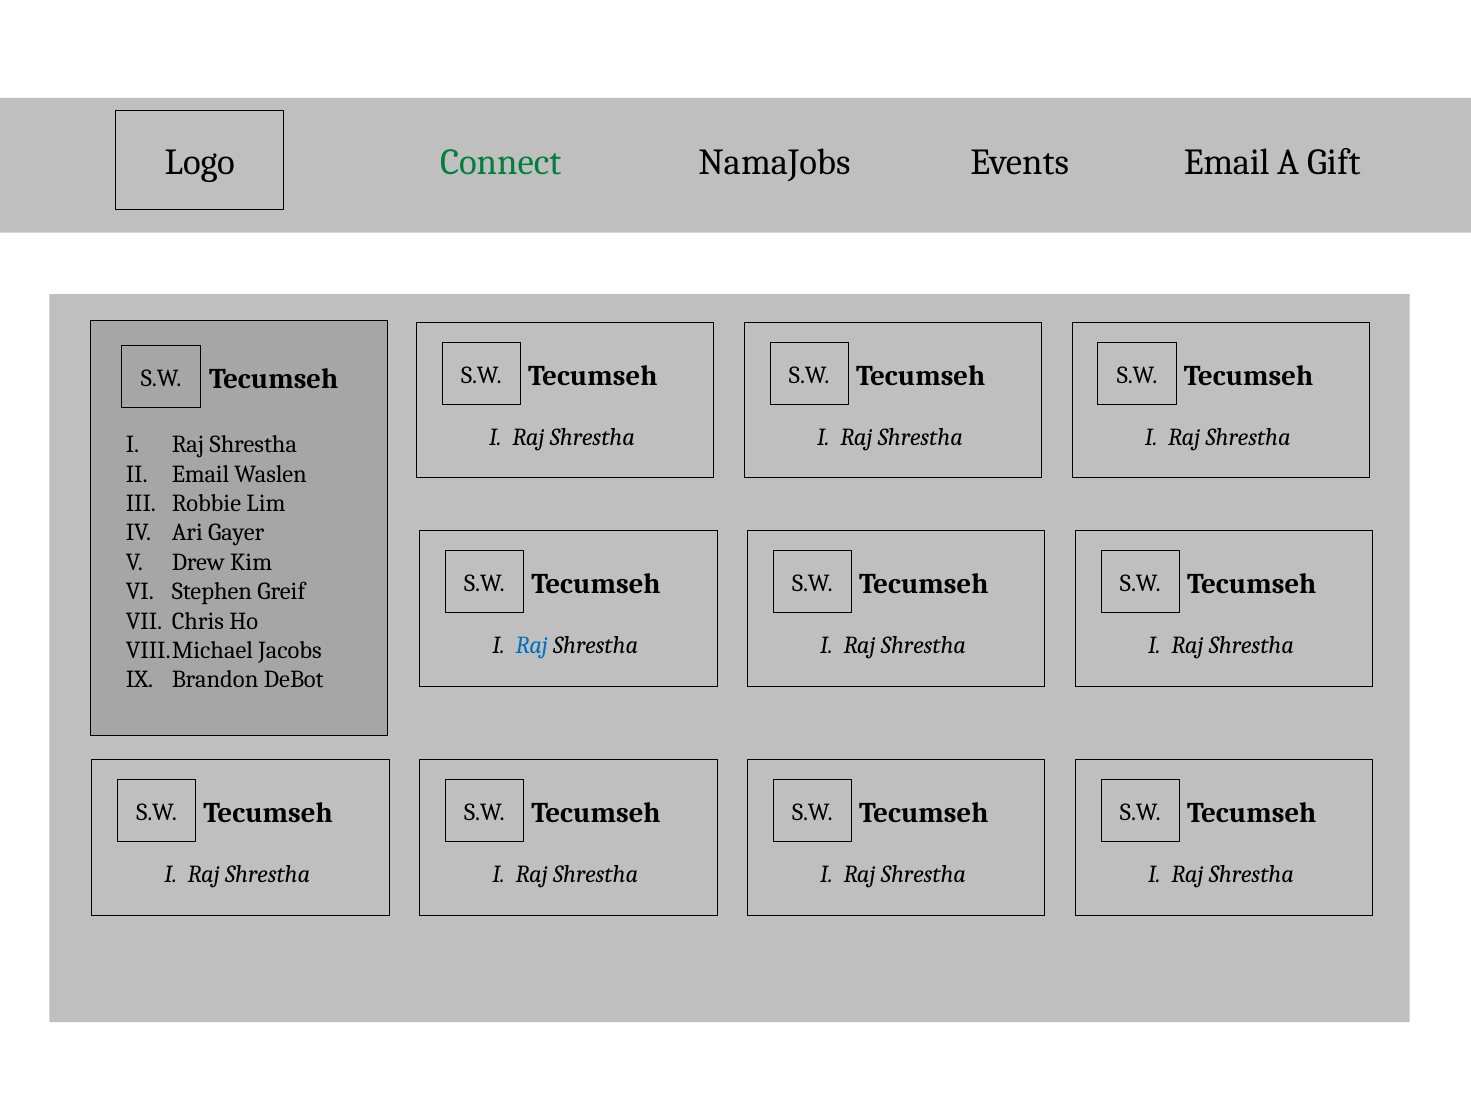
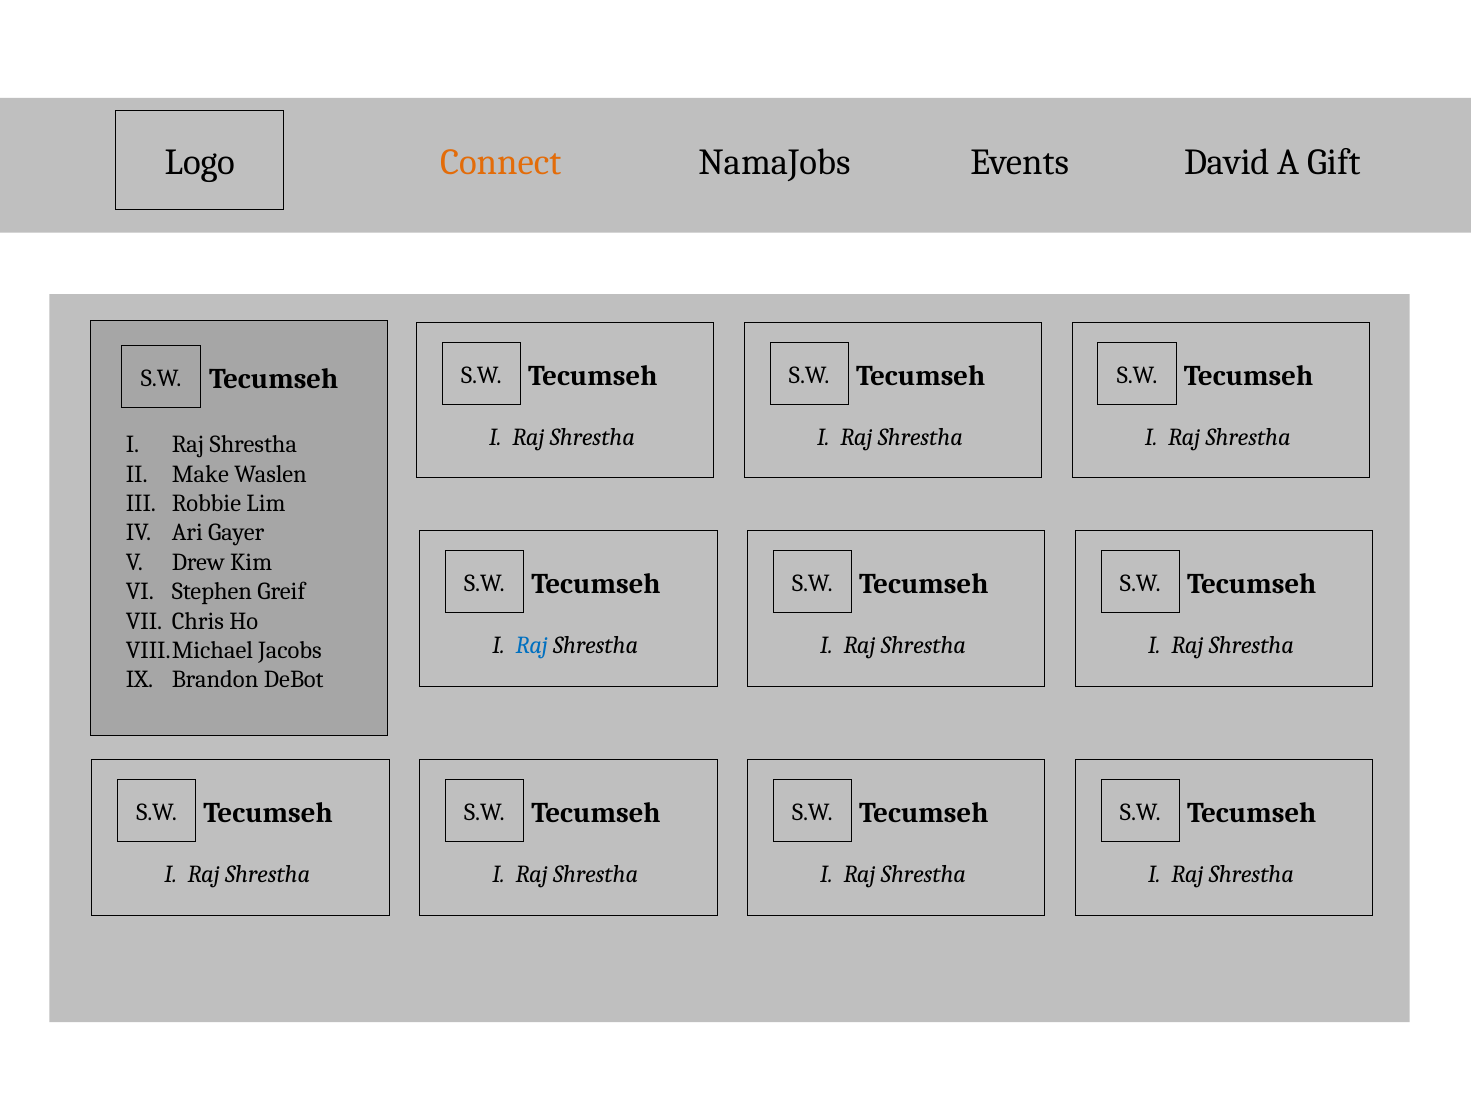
Logo Email: Email -> David (1227, 163)
Connect colour: green -> orange (501, 163)
Email: Email -> Make (200, 474)
